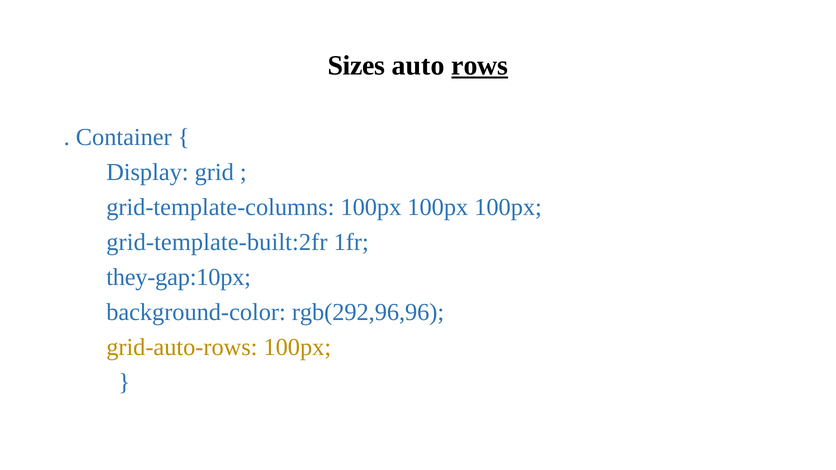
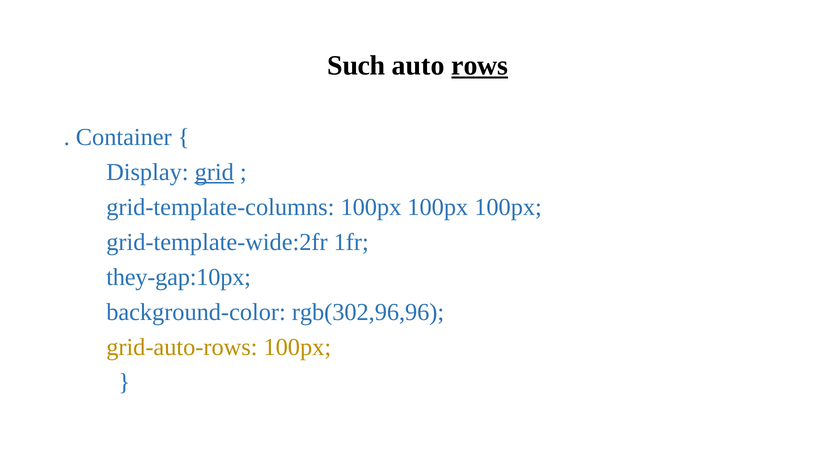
Sizes: Sizes -> Such (356, 66)
grid underline: none -> present (214, 172)
grid-template-built:2fr: grid-template-built:2fr -> grid-template-wide:2fr (217, 242)
rgb(292,96,96: rgb(292,96,96 -> rgb(302,96,96 (368, 312)
